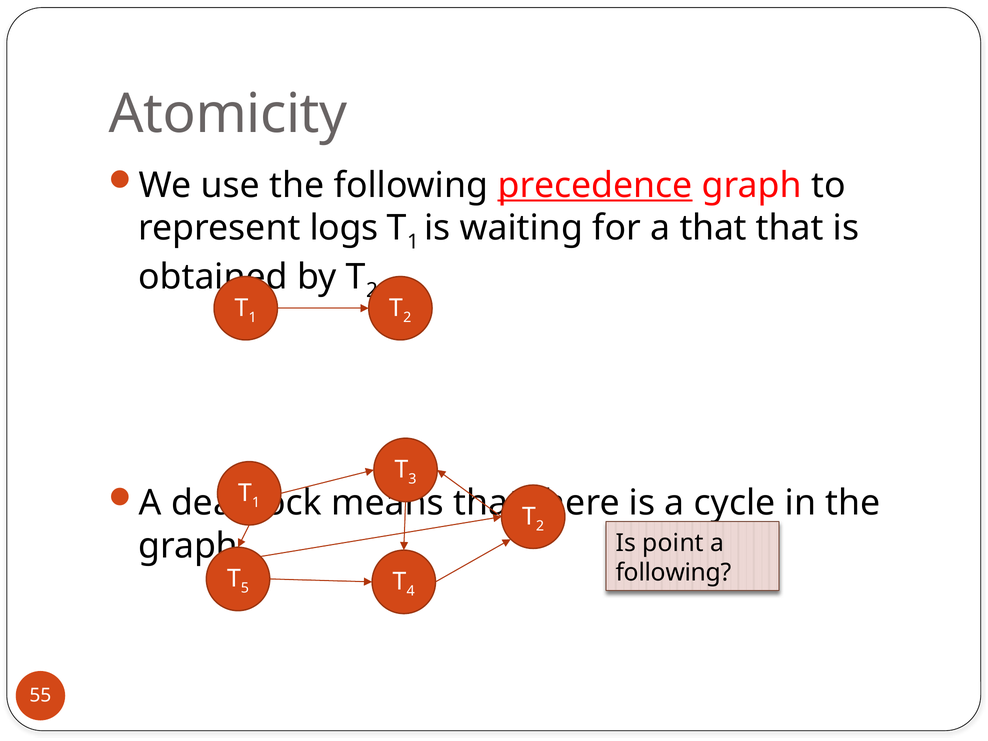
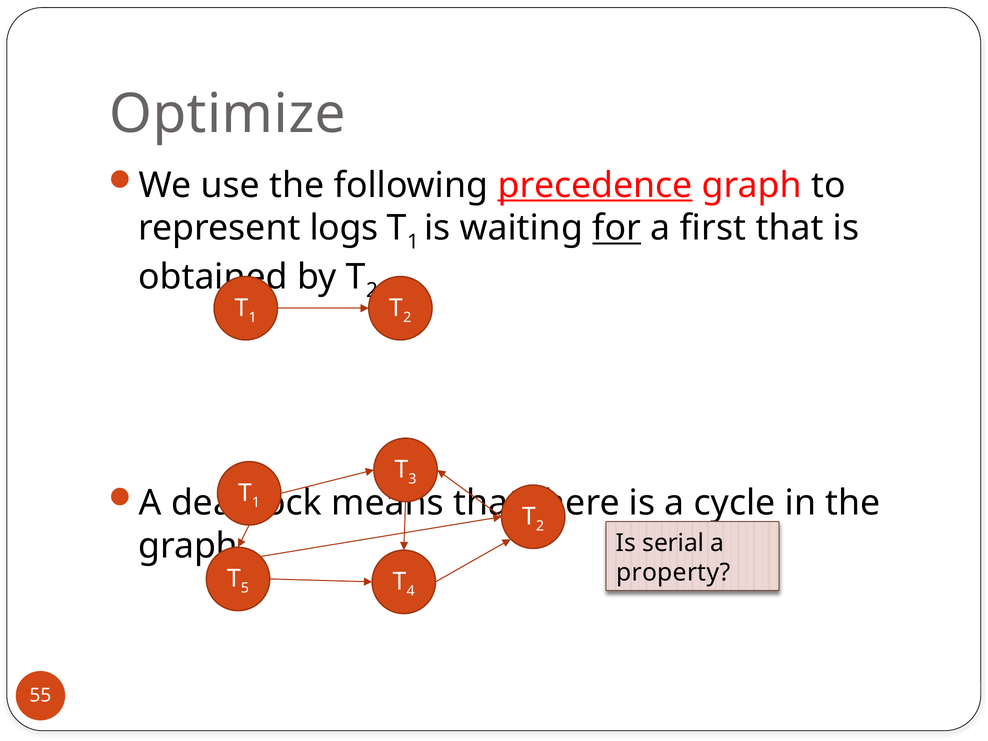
Atomicity: Atomicity -> Optimize (228, 114)
for underline: none -> present (617, 228)
a that: that -> first (713, 228)
point: point -> serial (673, 543)
following: following -> property (673, 573)
